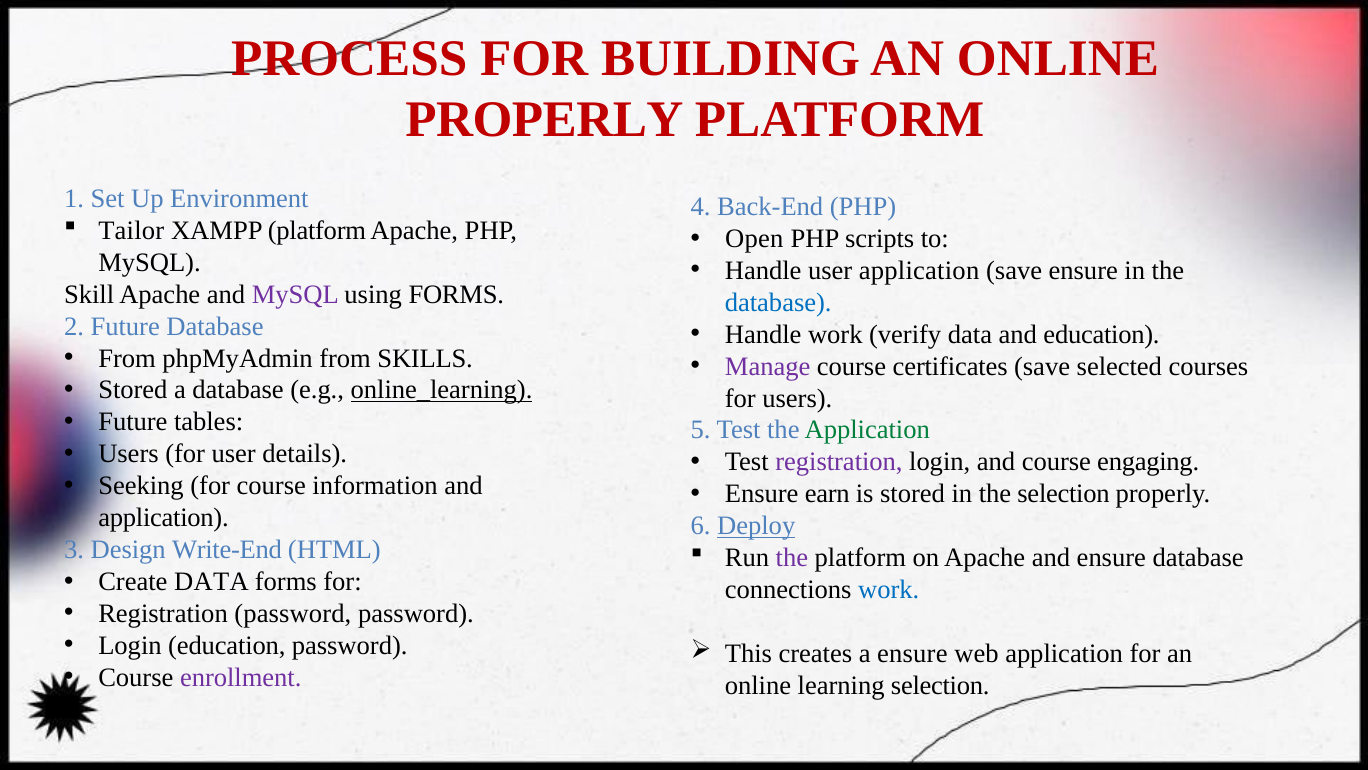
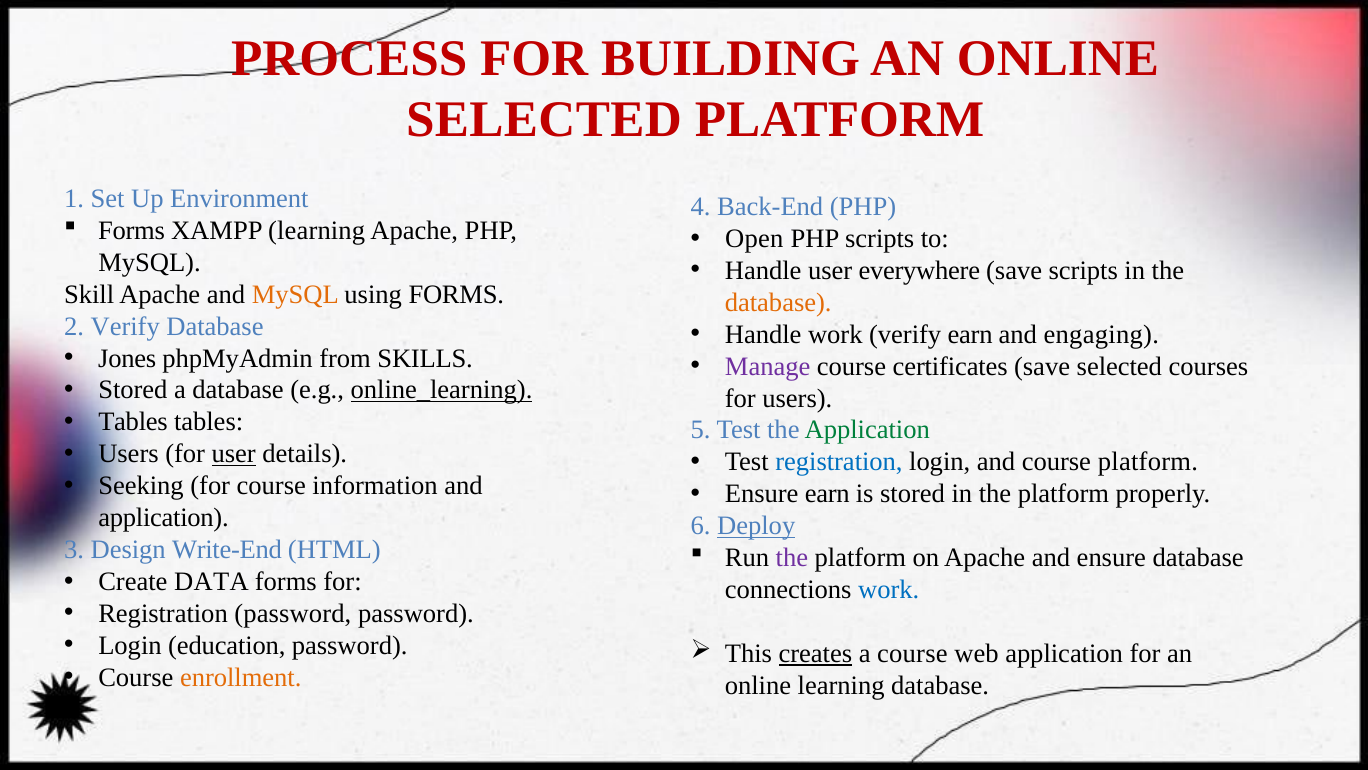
PROPERLY: PROPERLY -> SELECTED (544, 120)
Tailor: Tailor -> Forms (132, 231)
XAMPP platform: platform -> learning (317, 231)
user application: application -> everywhere (919, 271)
save ensure: ensure -> scripts (1083, 271)
MySQL colour: purple -> orange (295, 294)
database colour: blue -> orange (778, 303)
2 Future: Future -> Verify (125, 326)
verify data: data -> earn (970, 334)
and education: education -> engaging (1101, 334)
From: From -> Jones (127, 358)
Future: Future -> Tables (133, 422)
user underline: none -> present (234, 454)
registration colour: purple -> blue (839, 462)
course engaging: engaging -> platform (1148, 462)
in the selection: selection -> platform (1063, 494)
creates underline: none -> present (815, 654)
a ensure: ensure -> course (912, 654)
enrollment colour: purple -> orange (241, 677)
learning selection: selection -> database (940, 685)
